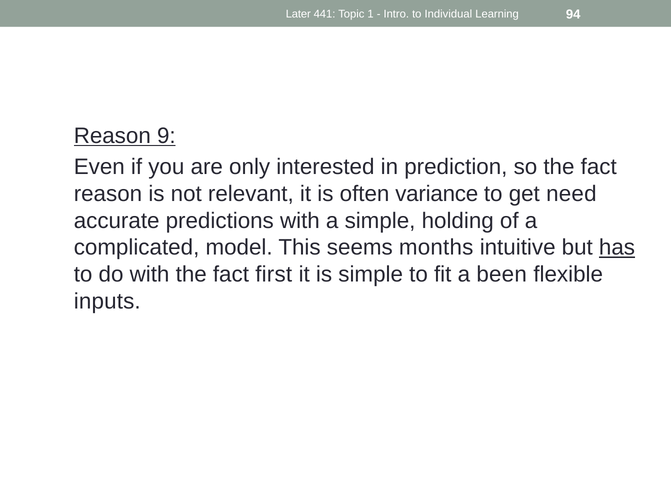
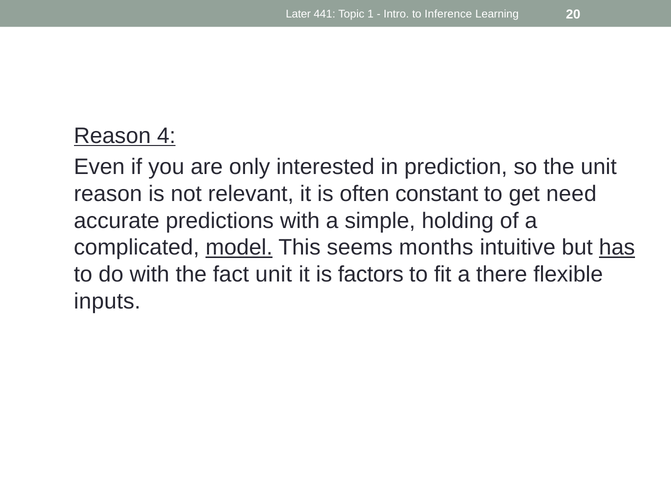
Individual: Individual -> Inference (448, 14)
94: 94 -> 20 (573, 14)
9: 9 -> 4 (166, 136)
so the fact: fact -> unit (599, 167)
variance: variance -> constant (437, 194)
model underline: none -> present (239, 248)
fact first: first -> unit (274, 274)
is simple: simple -> factors (371, 274)
been: been -> there (502, 274)
